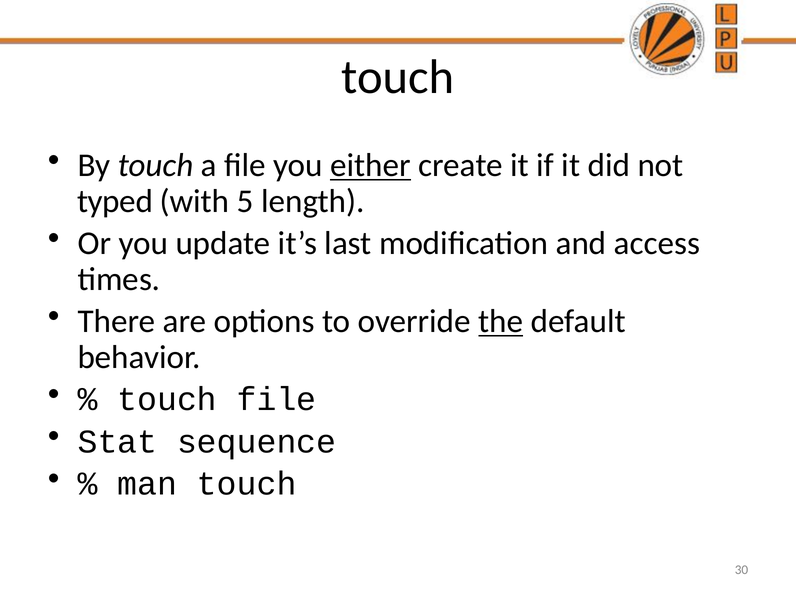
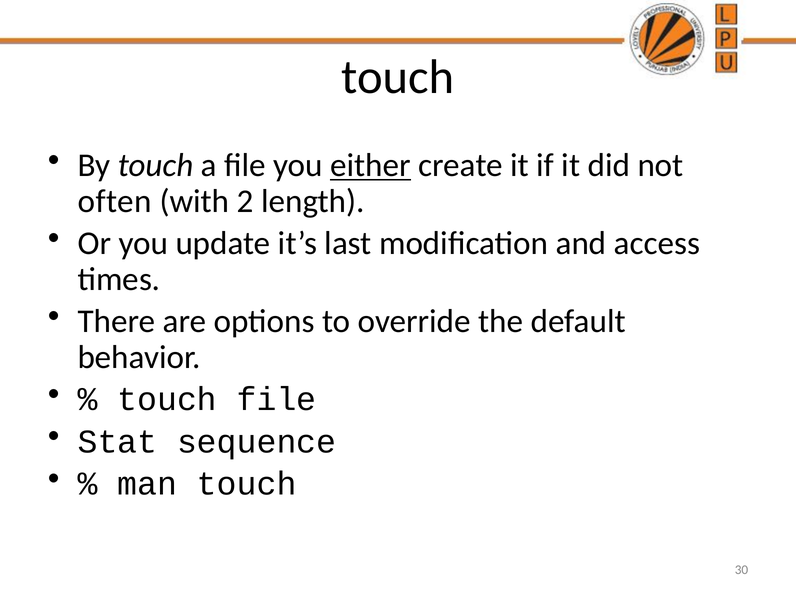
typed: typed -> often (115, 201)
5: 5 -> 2 (245, 201)
the underline: present -> none (501, 321)
